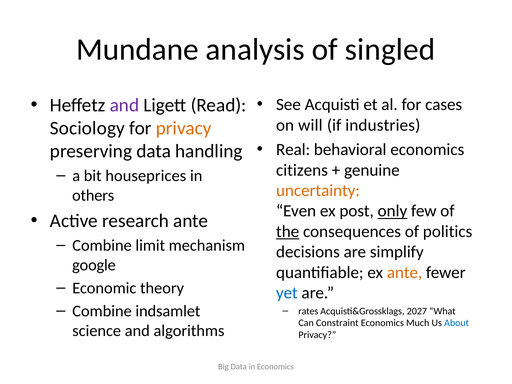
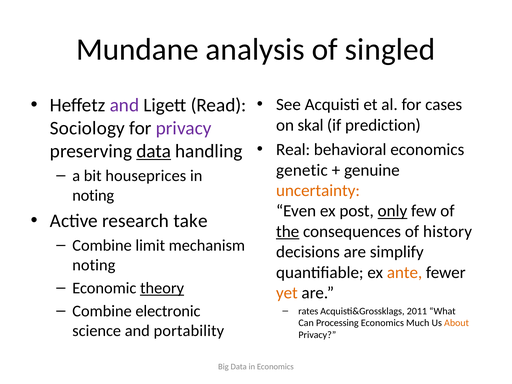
will: will -> skal (311, 125)
industries: industries -> prediction (383, 125)
privacy colour: orange -> purple (184, 128)
data underline: none -> present (154, 151)
citizens: citizens -> genetic (302, 170)
others: others -> noting (93, 195)
research ante: ante -> take (191, 221)
politics: politics -> history (448, 231)
google: google -> noting (94, 265)
theory underline: none -> present (162, 288)
yet colour: blue -> orange (287, 293)
indsamlet: indsamlet -> electronic (168, 311)
2027: 2027 -> 2011 (417, 311)
Constraint: Constraint -> Processing (337, 323)
About colour: blue -> orange (457, 323)
algorithms: algorithms -> portability (189, 331)
